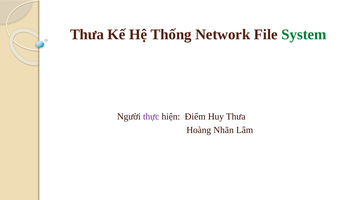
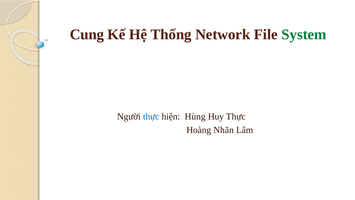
Thưa: Thưa -> Cung (87, 34)
thực colour: purple -> blue (151, 117)
Điểm: Điểm -> Hùng (195, 117)
Huy Thưa: Thưa -> Thực (236, 117)
